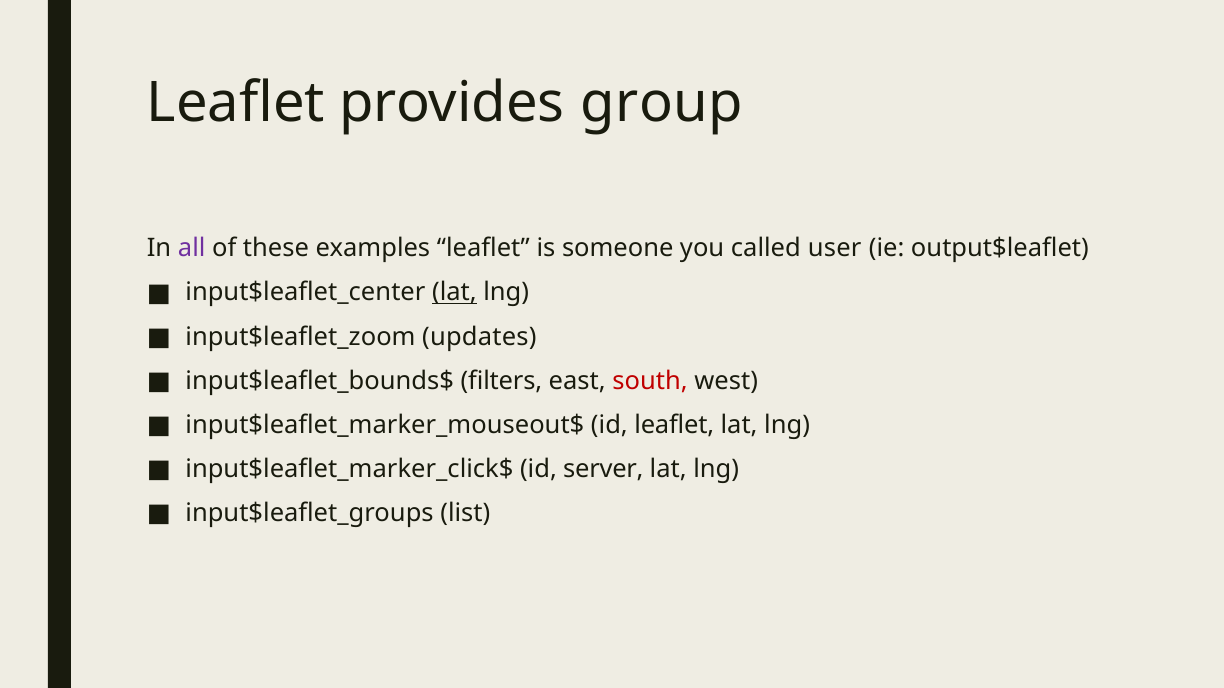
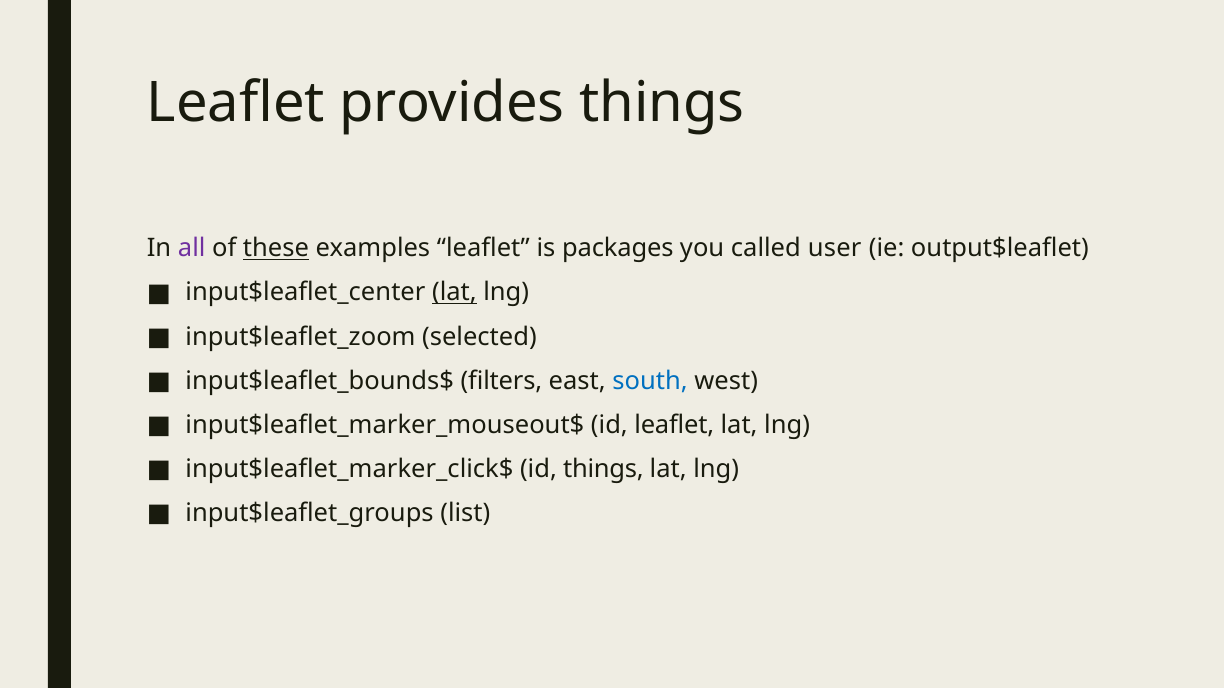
provides group: group -> things (662, 103)
these underline: none -> present (276, 249)
someone: someone -> packages (618, 249)
updates: updates -> selected (479, 337)
south colour: red -> blue (650, 381)
id server: server -> things (603, 469)
